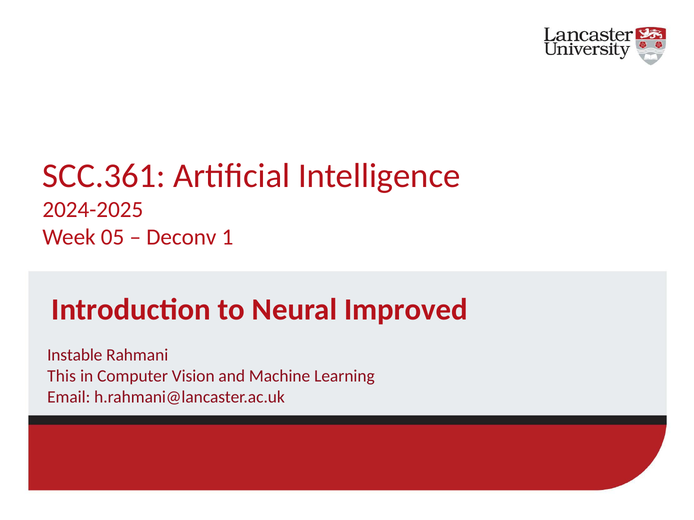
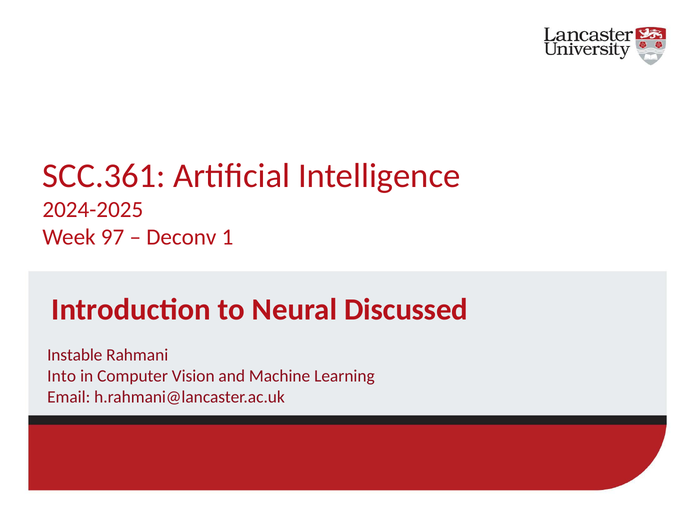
05: 05 -> 97 (113, 237)
Improved: Improved -> Discussed (406, 310)
This: This -> Into (62, 376)
